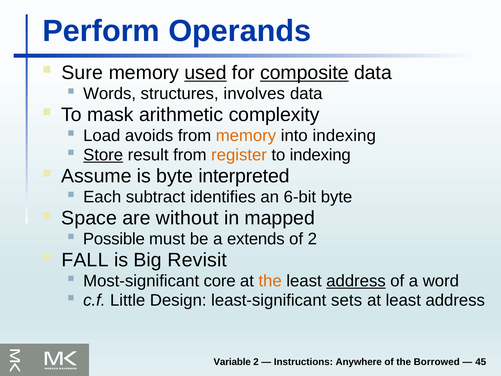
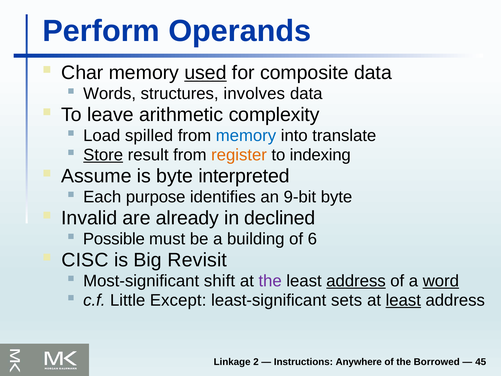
Sure: Sure -> Char (82, 73)
composite underline: present -> none (304, 73)
mask: mask -> leave (110, 115)
avoids: avoids -> spilled (149, 136)
memory colour: orange -> blue (246, 136)
into indexing: indexing -> translate (344, 136)
subtract: subtract -> purpose (156, 197)
6-bit: 6-bit -> 9-bit (300, 197)
Space: Space -> Invalid (89, 218)
without: without -> already (187, 218)
mapped: mapped -> declined (280, 218)
extends: extends -> building (256, 239)
of 2: 2 -> 6 (312, 239)
FALL: FALL -> CISC (85, 260)
core: core -> shift (219, 281)
the colour: orange -> purple (270, 281)
word underline: none -> present (441, 281)
Design: Design -> Except (178, 300)
least underline: none -> present (403, 300)
Variable: Variable -> Linkage (232, 362)
